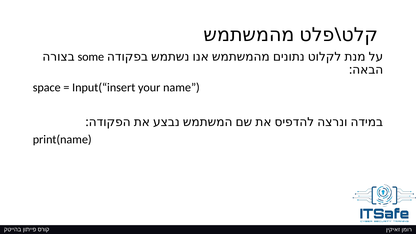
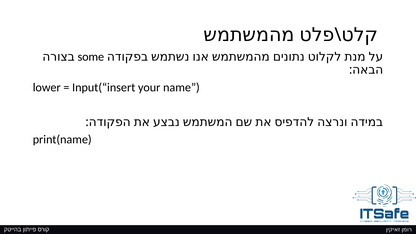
space: space -> lower (47, 87)
